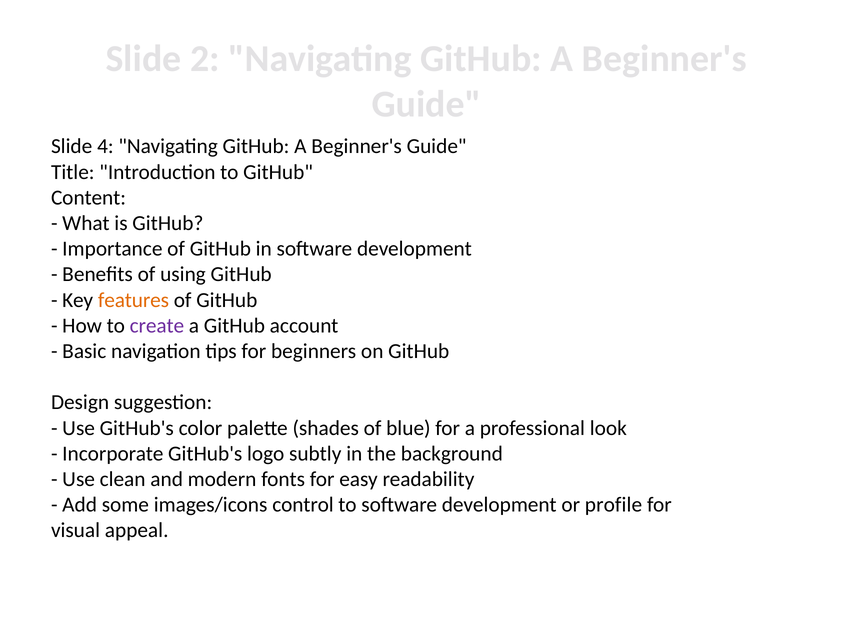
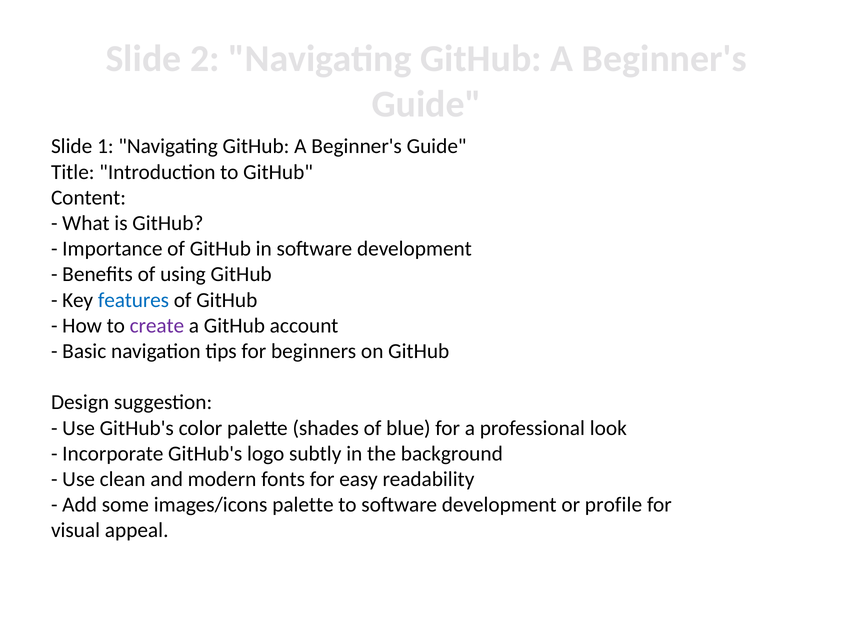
4: 4 -> 1 (105, 146)
features colour: orange -> blue (133, 300)
images/icons control: control -> palette (303, 505)
